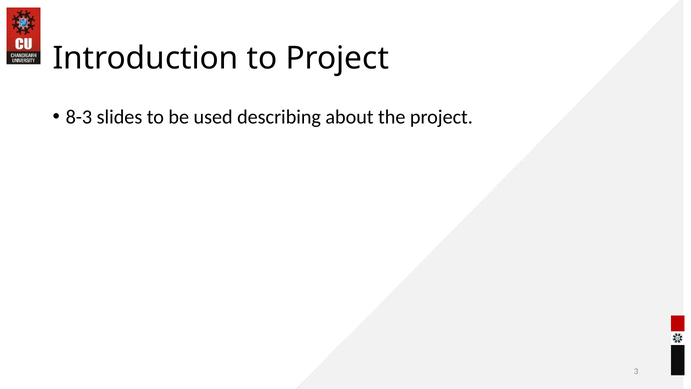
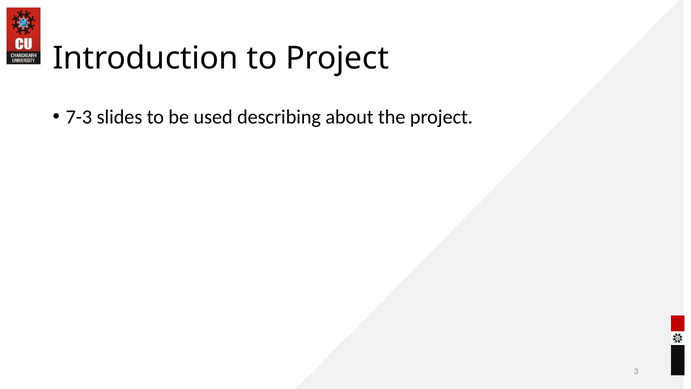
8-3: 8-3 -> 7-3 (79, 117)
